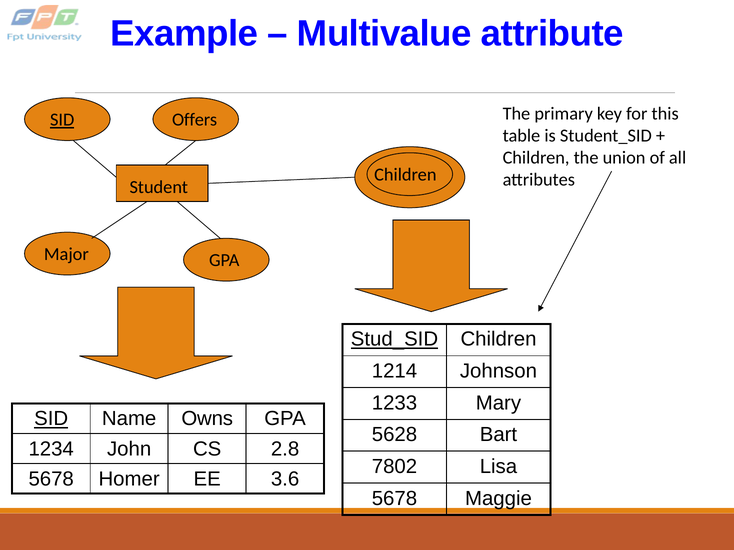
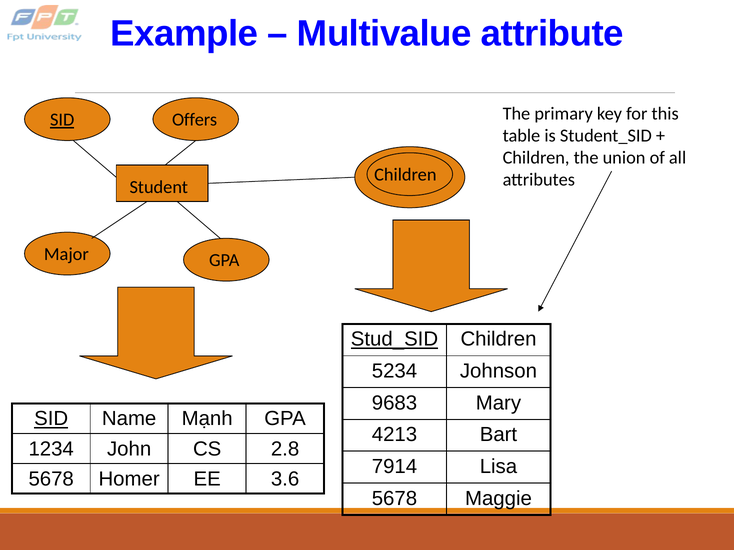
1214: 1214 -> 5234 (394, 371)
1233: 1233 -> 9683 (394, 403)
Owns: Owns -> Mạnh (207, 419)
5628: 5628 -> 4213 (394, 435)
7802: 7802 -> 7914 (394, 467)
